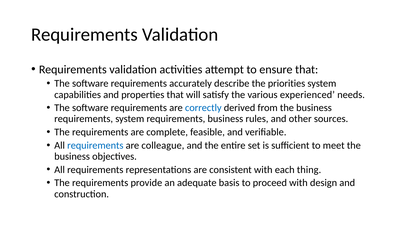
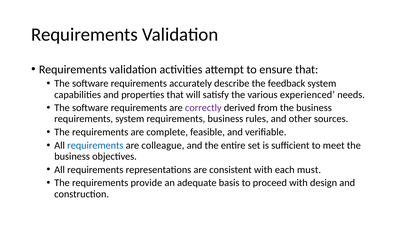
priorities: priorities -> feedback (287, 83)
correctly colour: blue -> purple (203, 108)
thing: thing -> must (309, 169)
